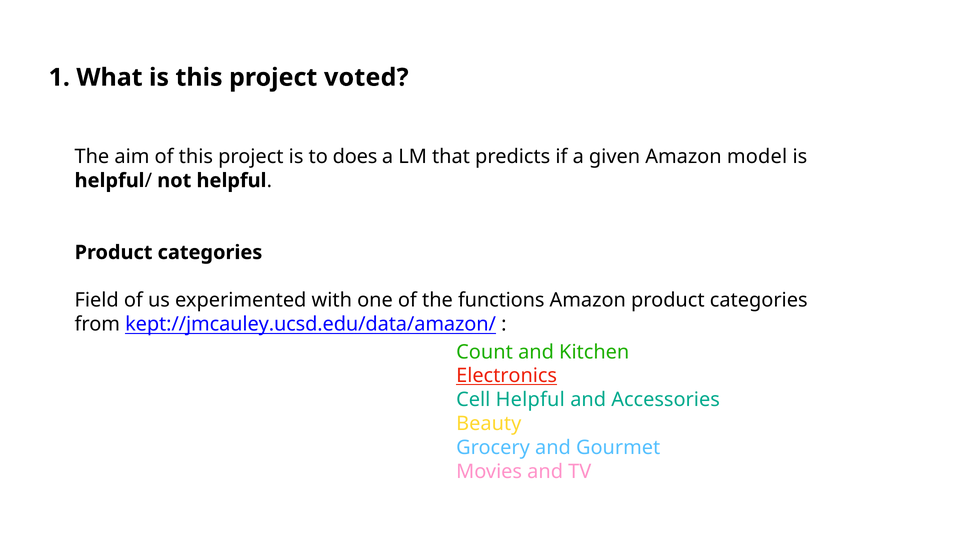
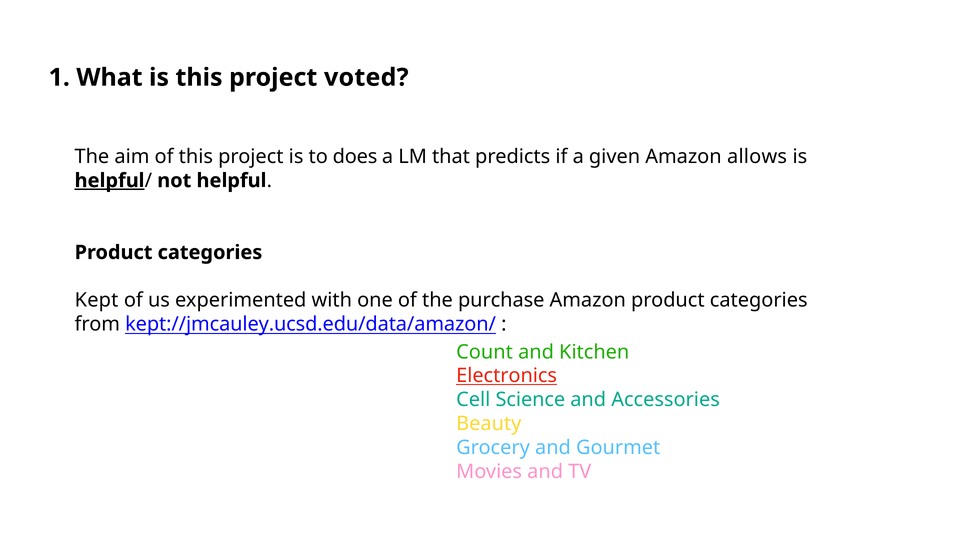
model: model -> allows (757, 157)
helpful underline: none -> present (110, 181)
Field: Field -> Kept (97, 301)
functions: functions -> purchase (501, 301)
Cell Helpful: Helpful -> Science (530, 400)
